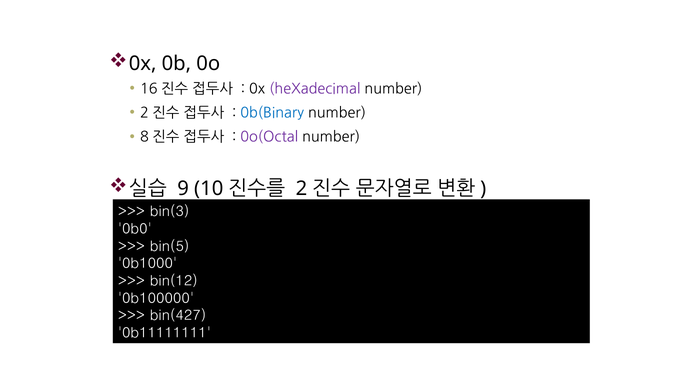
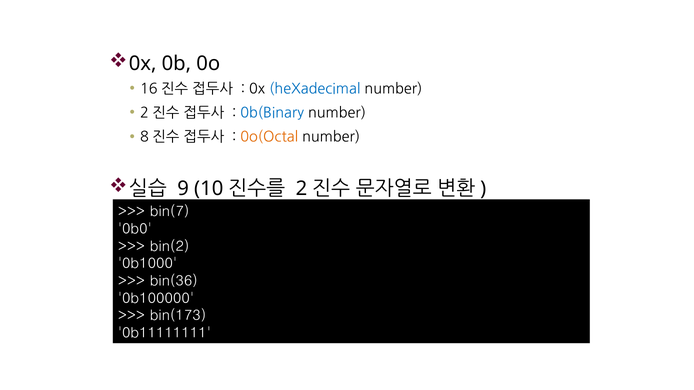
heXadecimal colour: purple -> blue (315, 89)
0o(Octal colour: purple -> orange (269, 137)
bin(3: bin(3 -> bin(7 (170, 212)
bin(5: bin(5 -> bin(2 (170, 246)
bin(12: bin(12 -> bin(36 (174, 281)
bin(427: bin(427 -> bin(173 (178, 316)
